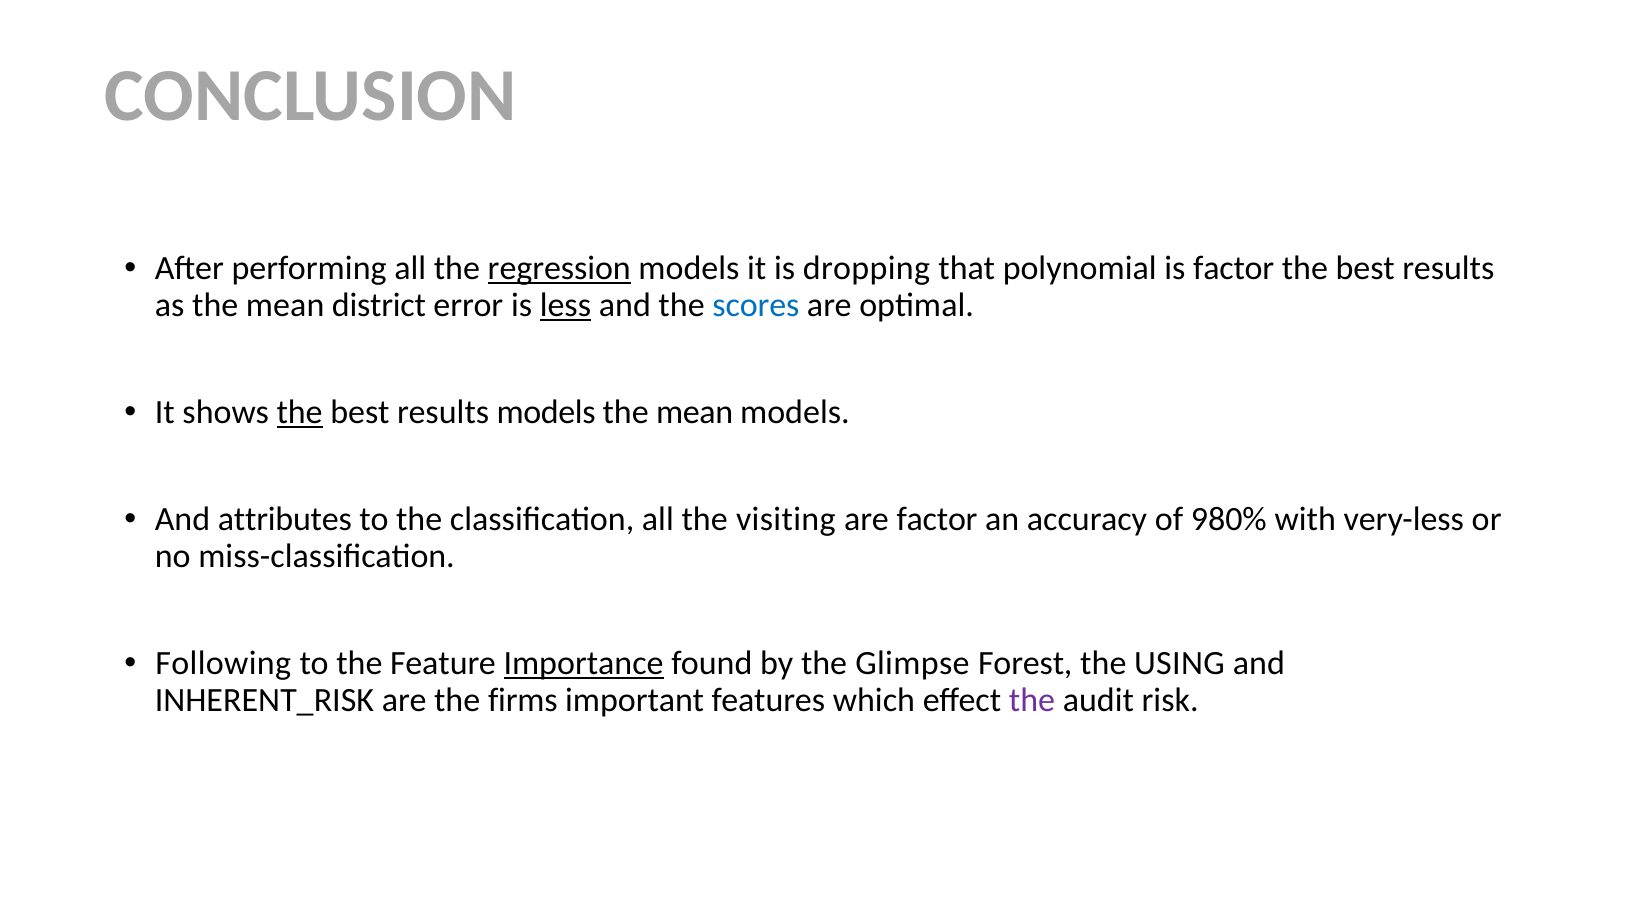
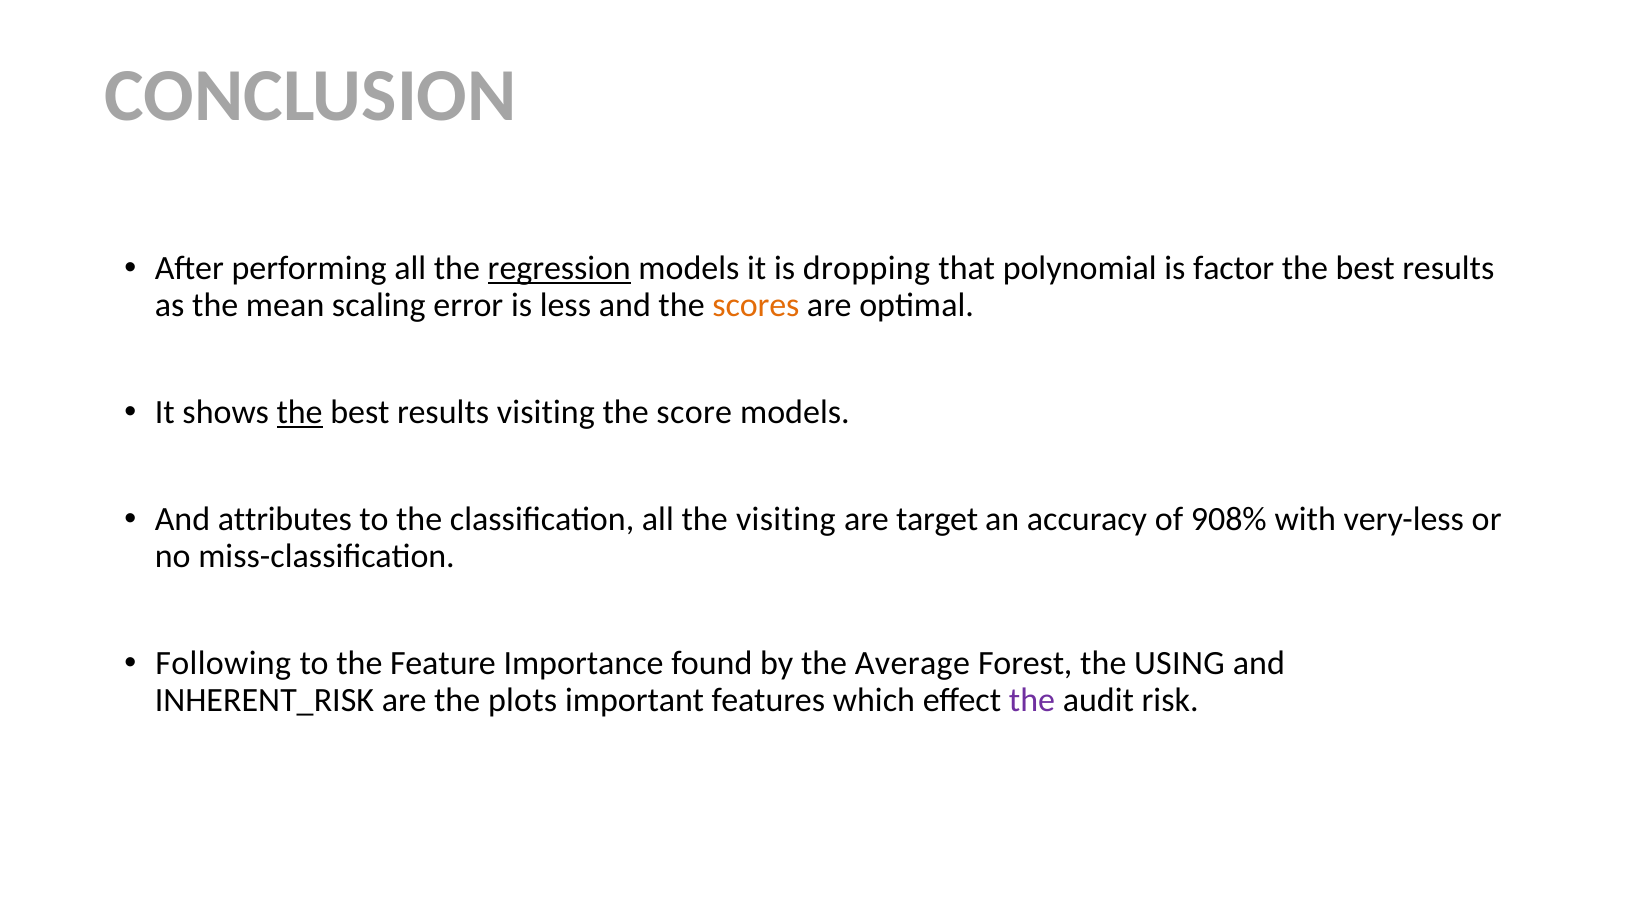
district: district -> scaling (379, 305)
less underline: present -> none (565, 305)
scores colour: blue -> orange (756, 305)
results models: models -> visiting (546, 413)
mean: mean -> score (694, 413)
are factor: factor -> target (937, 520)
980%: 980% -> 908% (1229, 520)
Importance underline: present -> none (584, 664)
Glimpse: Glimpse -> Average (912, 664)
firms: firms -> plots (523, 701)
